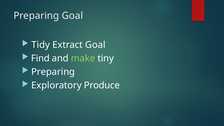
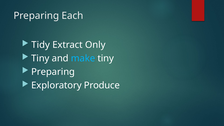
Preparing Goal: Goal -> Each (72, 16)
Extract Goal: Goal -> Only (95, 45)
Find: Find -> Tiny (40, 58)
make colour: light green -> light blue (83, 58)
